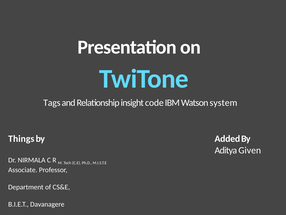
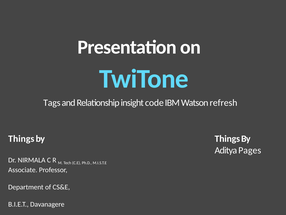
system: system -> refresh (223, 102)
Added: Added -> Things (227, 138)
Given: Given -> Pages (250, 150)
